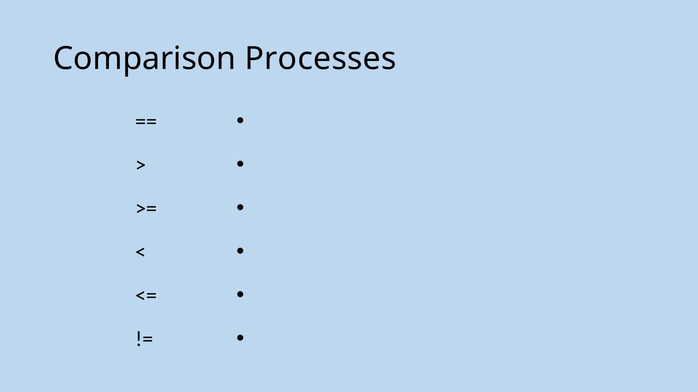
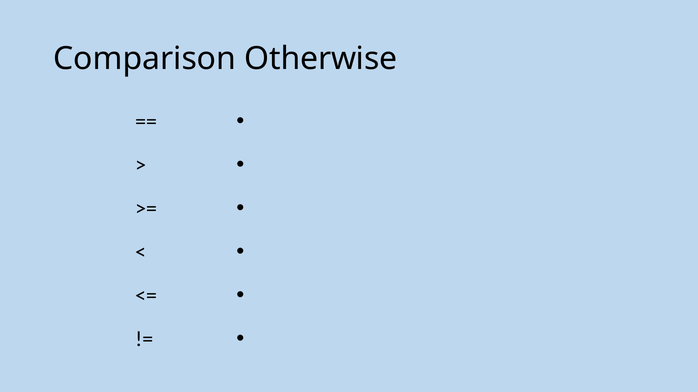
Processes: Processes -> Otherwise (321, 59)
